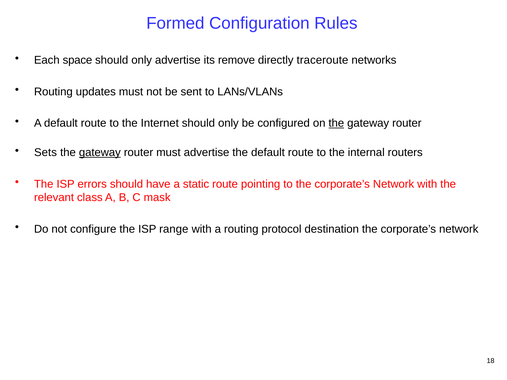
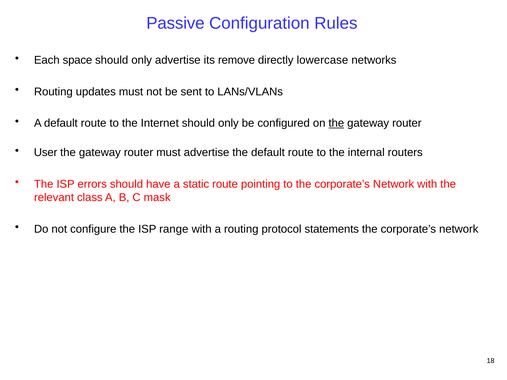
Formed: Formed -> Passive (175, 23)
traceroute: traceroute -> lowercase (322, 60)
Sets: Sets -> User (46, 153)
gateway underline: present -> none (100, 153)
destination: destination -> statements (332, 229)
